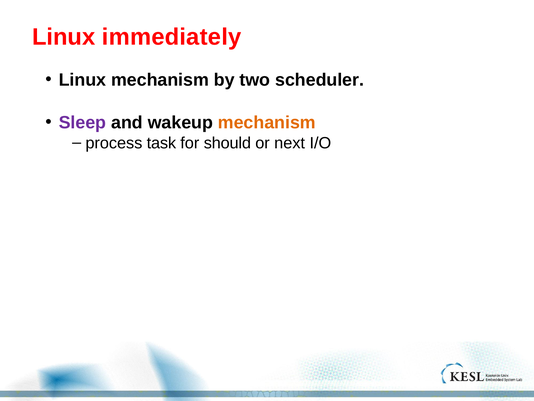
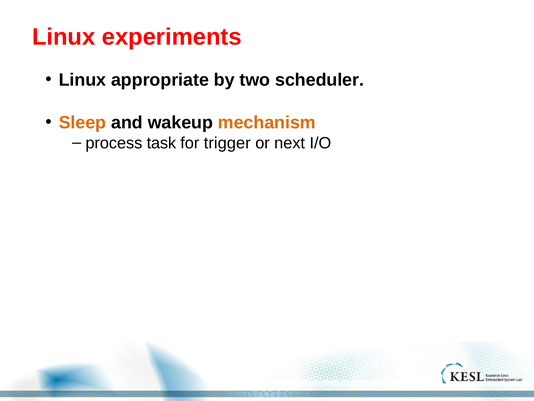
immediately: immediately -> experiments (172, 37)
Linux mechanism: mechanism -> appropriate (160, 80)
Sleep colour: purple -> orange (82, 123)
should: should -> trigger (227, 143)
